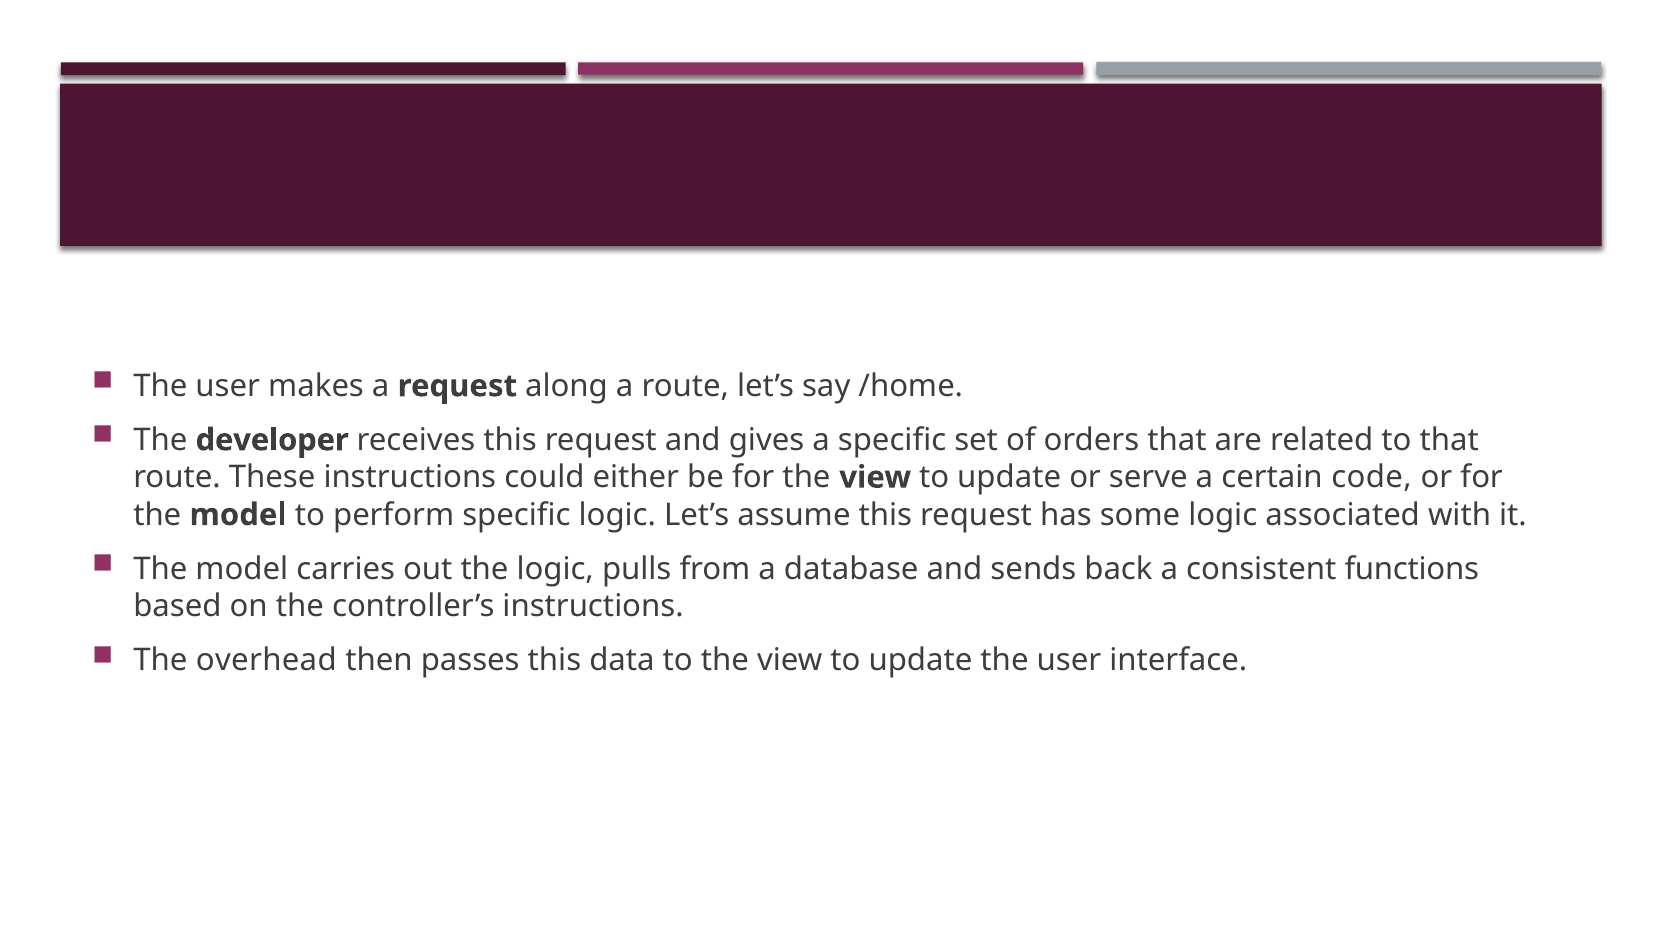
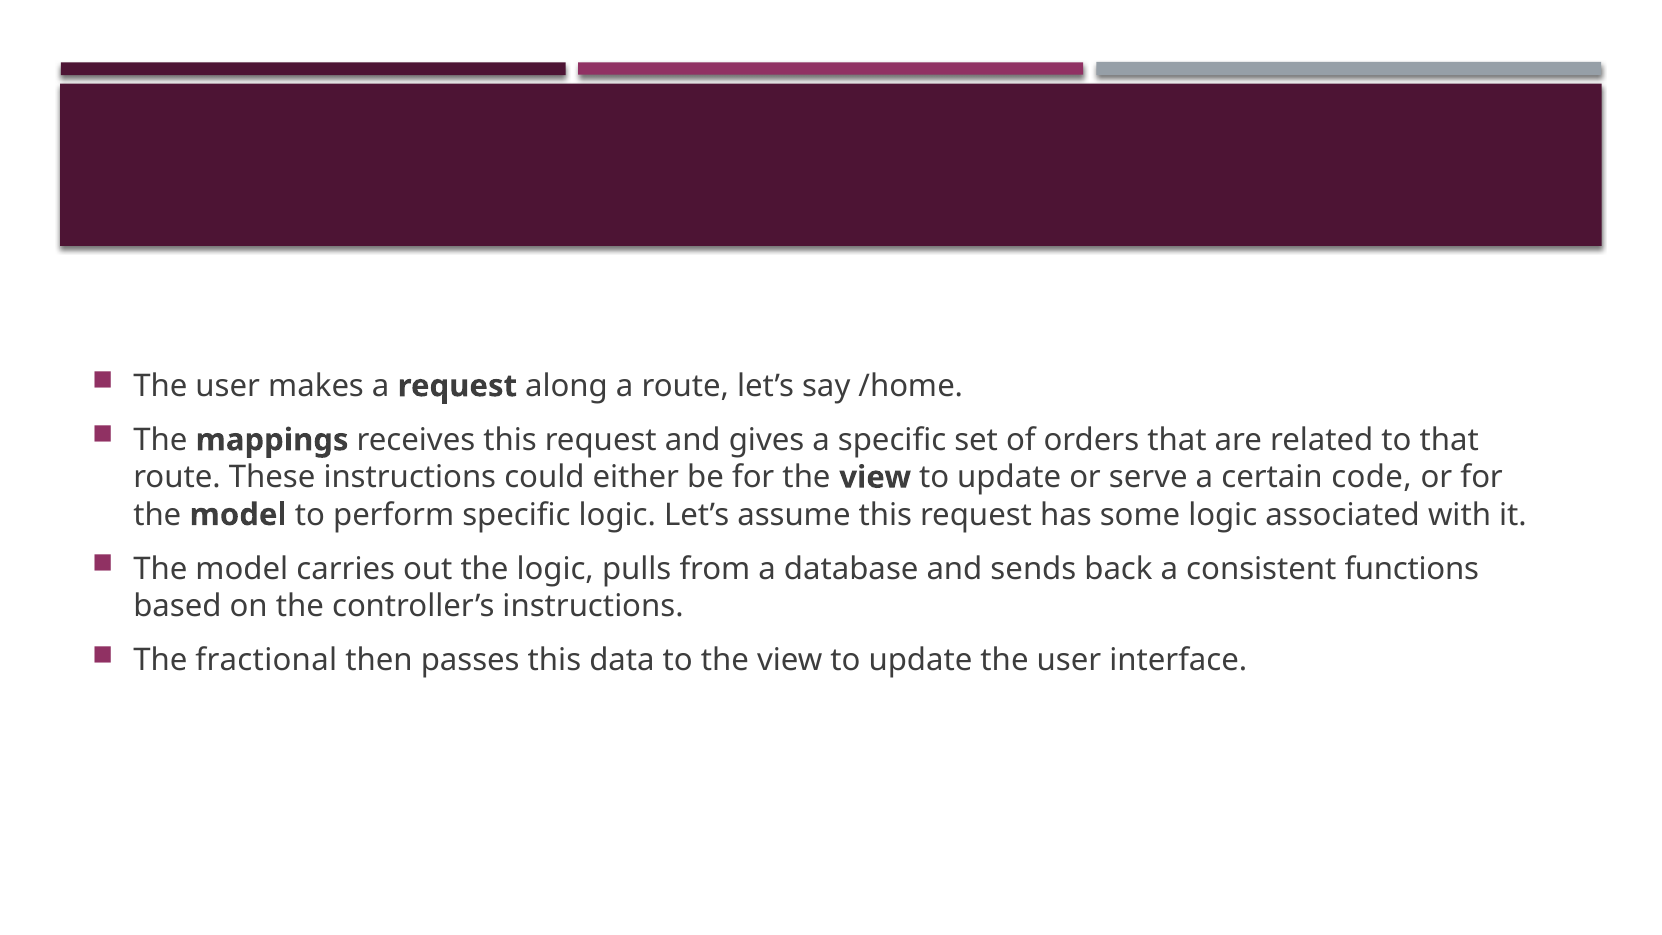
developer: developer -> mappings (272, 440)
overhead: overhead -> fractional (266, 660)
